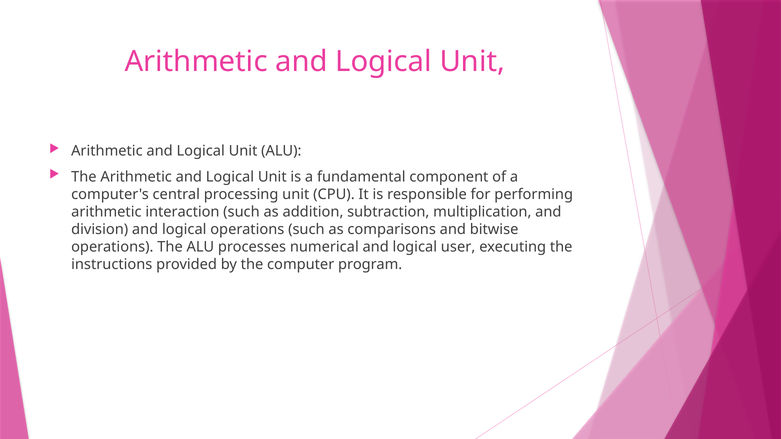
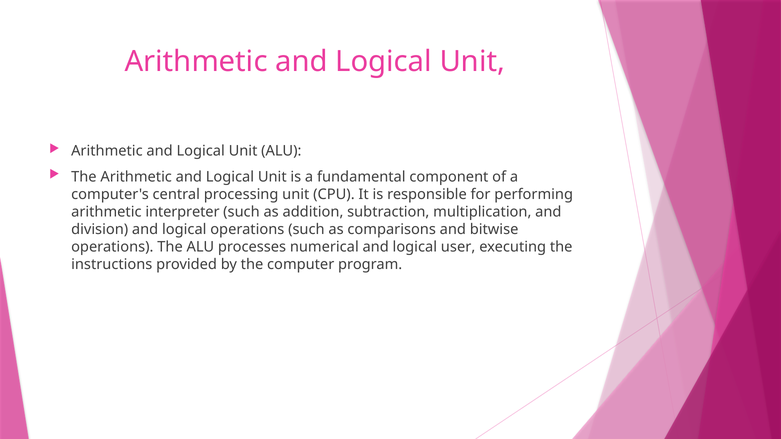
interaction: interaction -> interpreter (182, 212)
